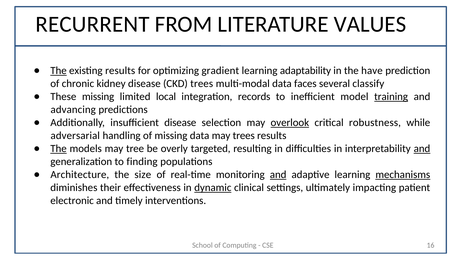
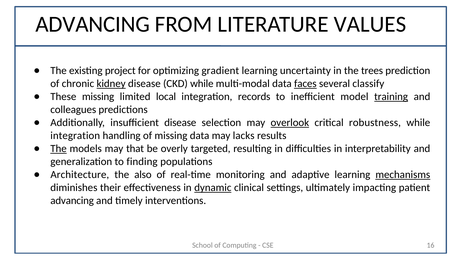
RECURRENT: RECURRENT -> ADVANCING (93, 24)
The underline: present -> none (59, 71)
existing results: results -> project (120, 71)
adaptability: adaptability -> uncertainty (305, 71)
have: have -> trees (372, 71)
kidney underline: none -> present (111, 84)
CKD trees: trees -> while (202, 84)
faces underline: none -> present (305, 84)
advancing: advancing -> colleagues (73, 110)
adversarial: adversarial -> integration (75, 135)
may trees: trees -> lacks (244, 135)
tree: tree -> that (135, 148)
and underline: present -> none (422, 148)
size: size -> also (143, 174)
and underline: present -> none (278, 174)
electronic: electronic -> advancing (72, 200)
